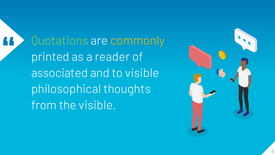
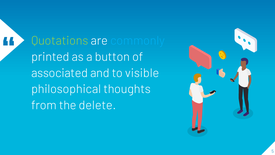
commonly colour: yellow -> light blue (137, 41)
reader: reader -> button (112, 57)
the visible: visible -> delete (97, 105)
